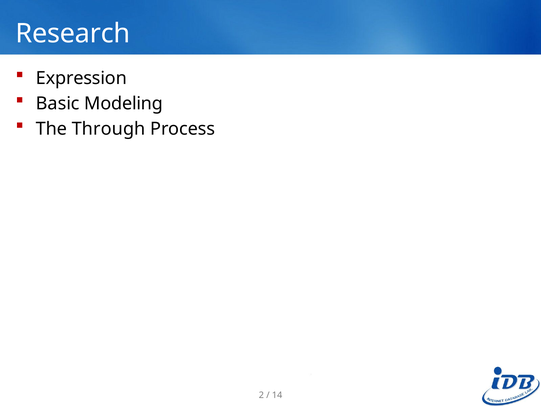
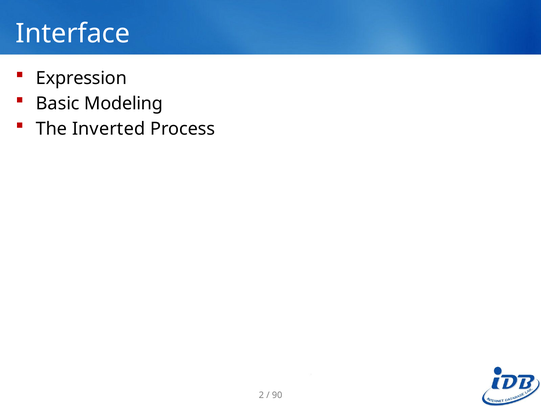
Research: Research -> Interface (73, 34)
Through: Through -> Inverted (109, 129)
14: 14 -> 90 (277, 395)
